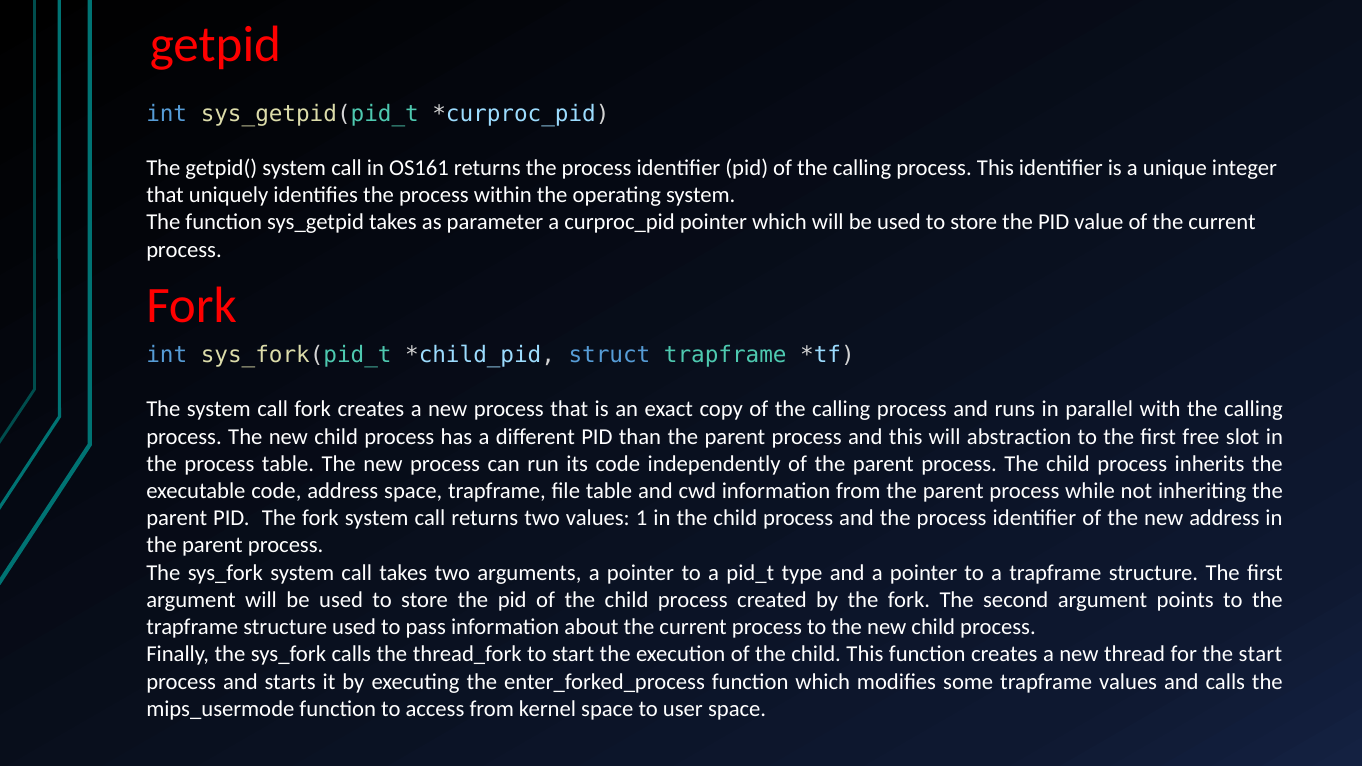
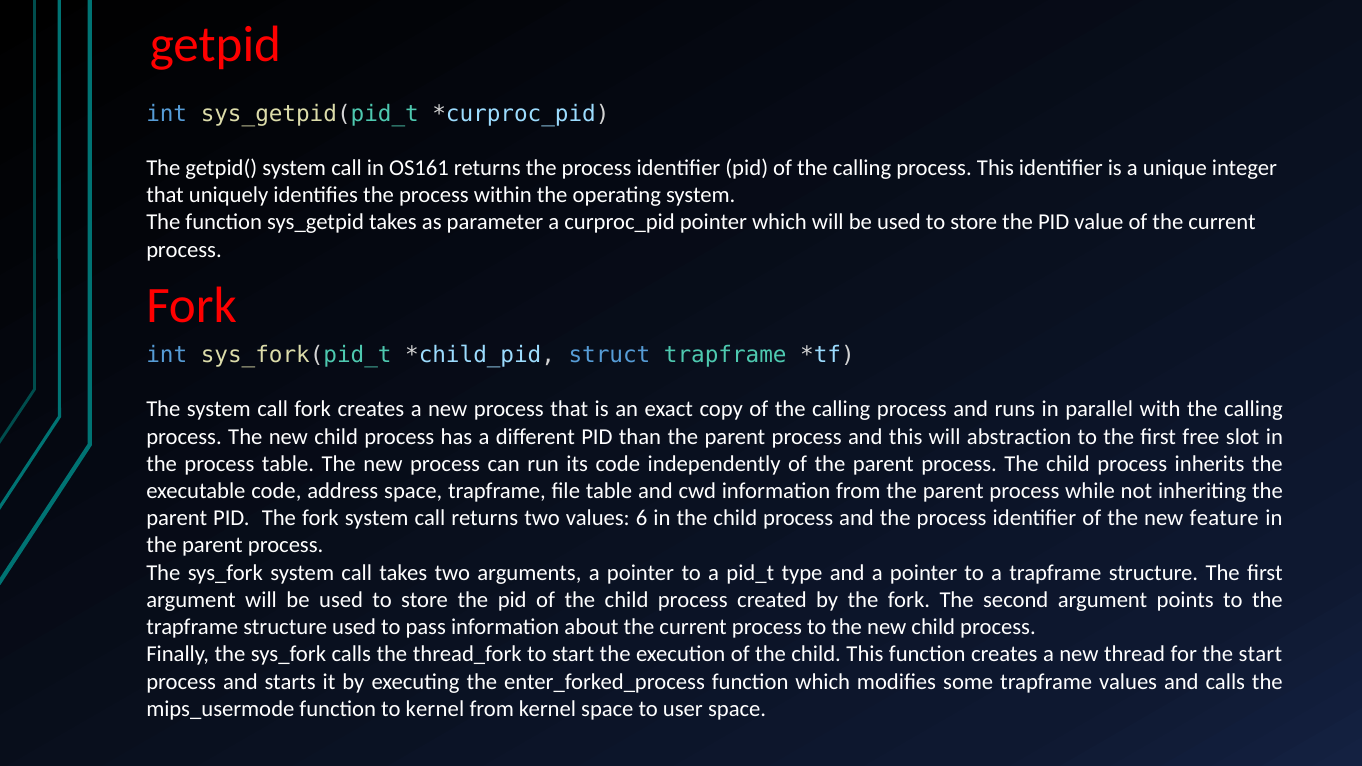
1: 1 -> 6 (642, 518)
new address: address -> feature (1224, 518)
to access: access -> kernel (435, 709)
